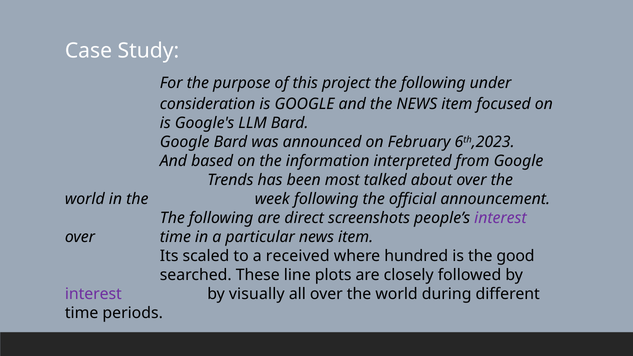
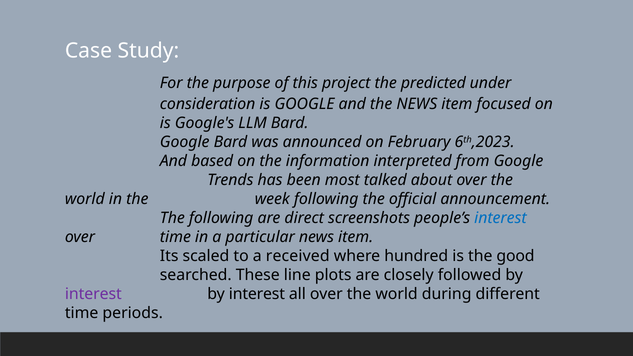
project the following: following -> predicted (433, 83)
interest colour: purple -> blue (500, 218)
visually: visually -> interest (257, 294)
